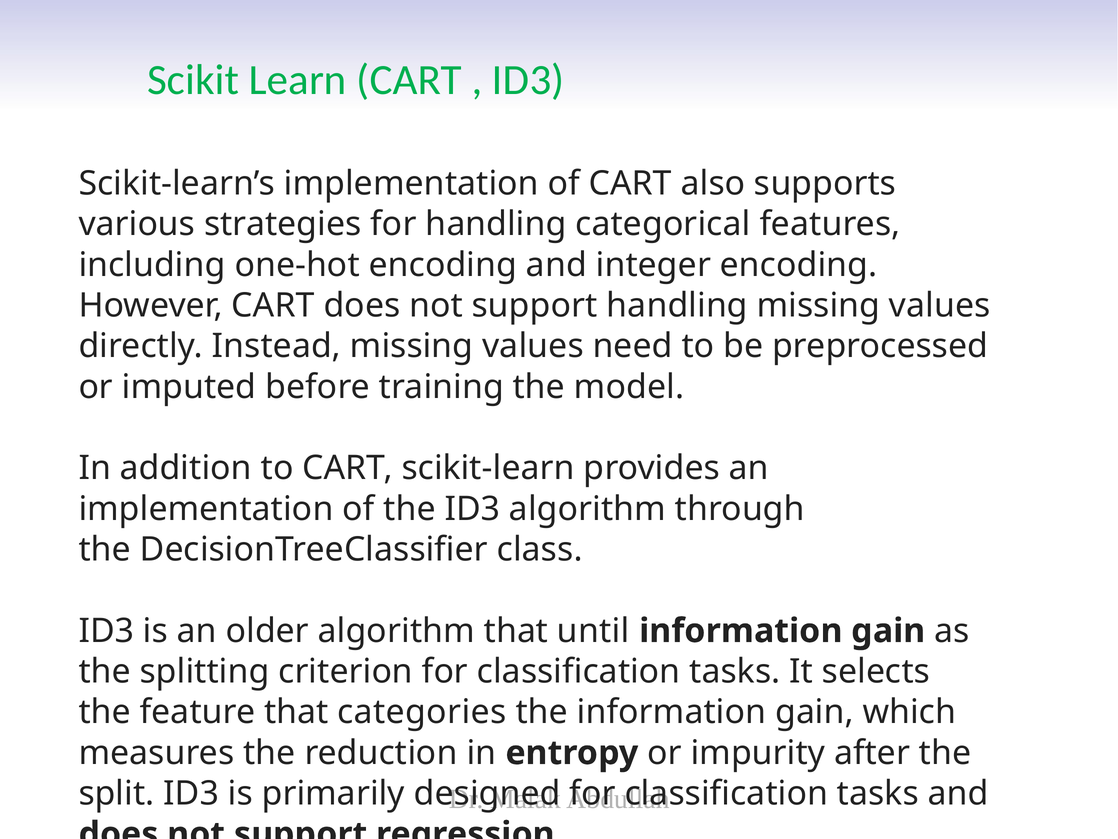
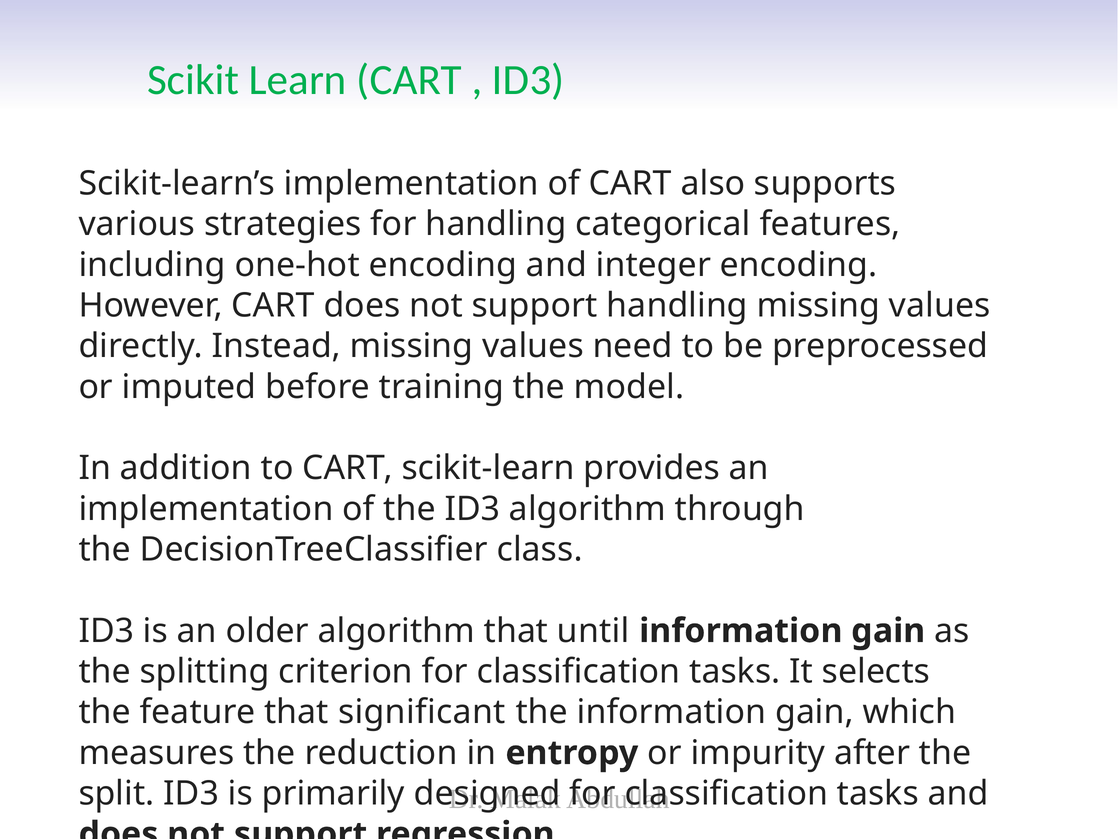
categories: categories -> significant (422, 712)
